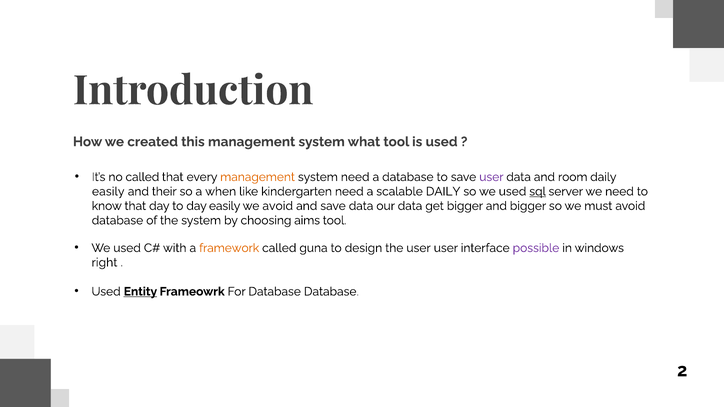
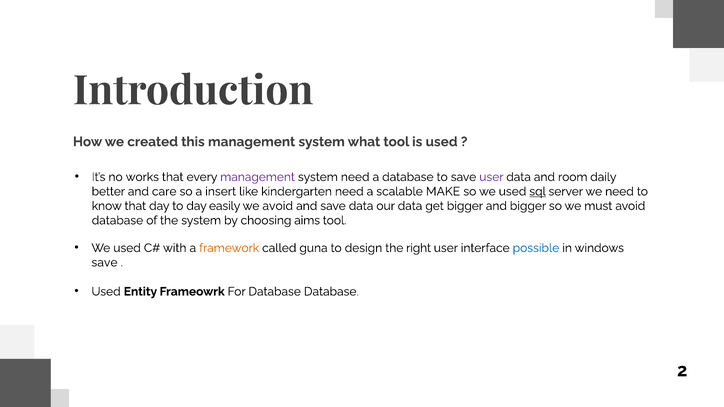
no called: called -> works (142, 177)
management colour: orange -> purple (258, 177)
easily: easily -> better (108, 192)
their: their -> care (164, 192)
when: when -> insert (221, 192)
scalable DAILY: DAILY -> MAKE (443, 192)
the user: user -> right (419, 248)
possible colour: purple -> blue (536, 248)
right: right -> save (104, 263)
Entity underline: present -> none (140, 292)
